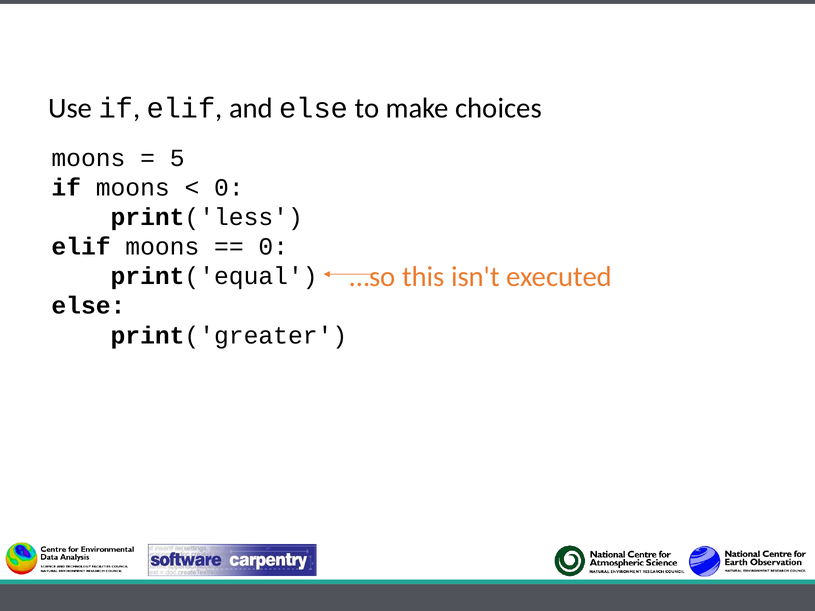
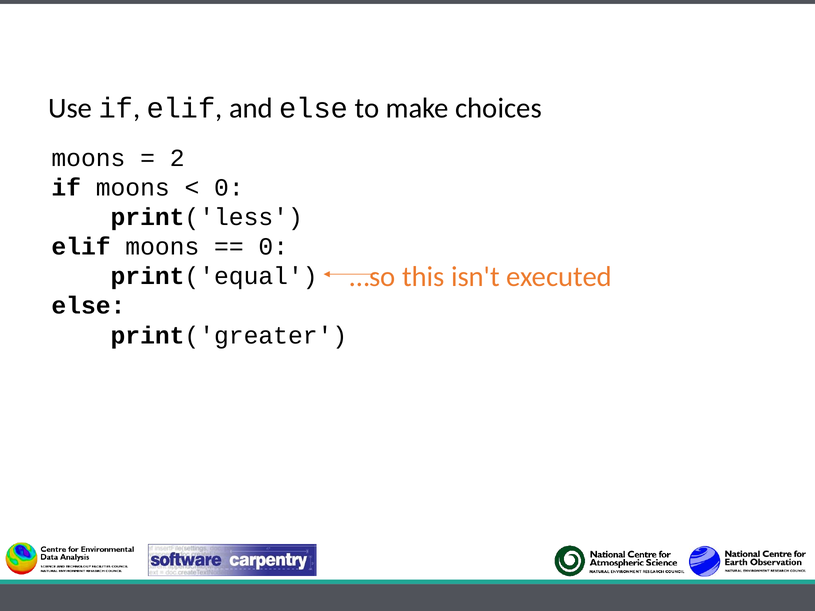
5: 5 -> 2 (177, 158)
